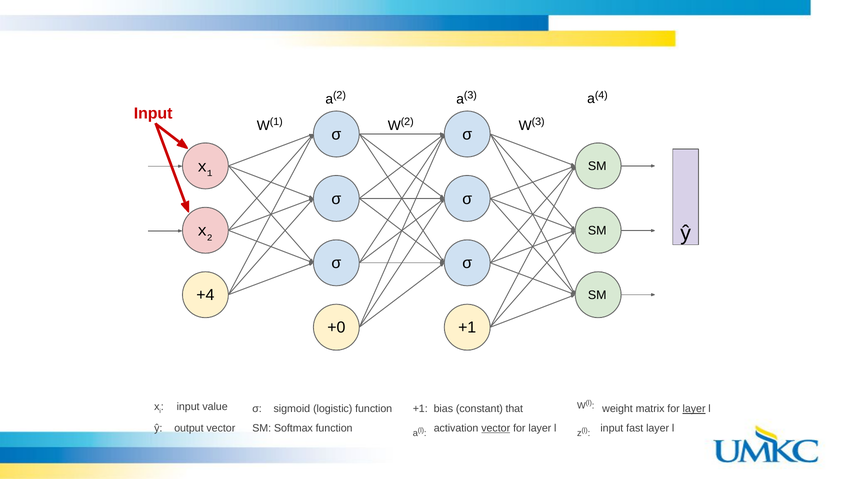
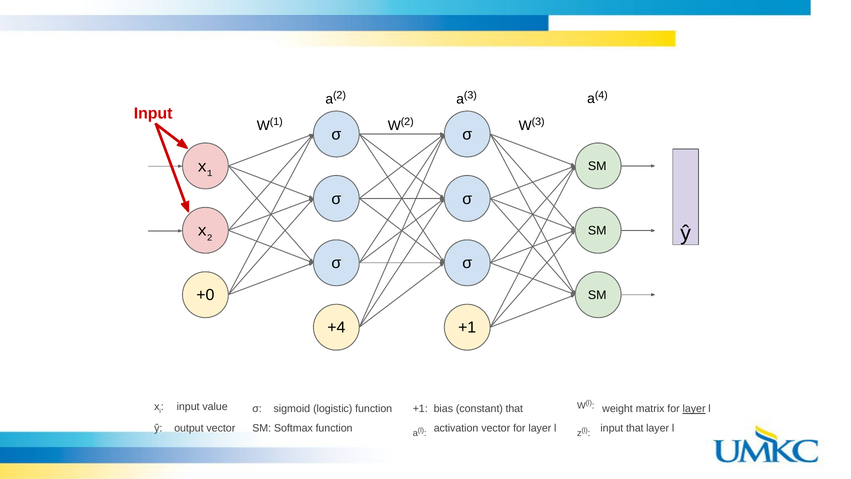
+4: +4 -> +0 (205, 295)
+0: +0 -> +4 (336, 327)
vector underline: present -> none (496, 428)
input fast: fast -> that (635, 428)
